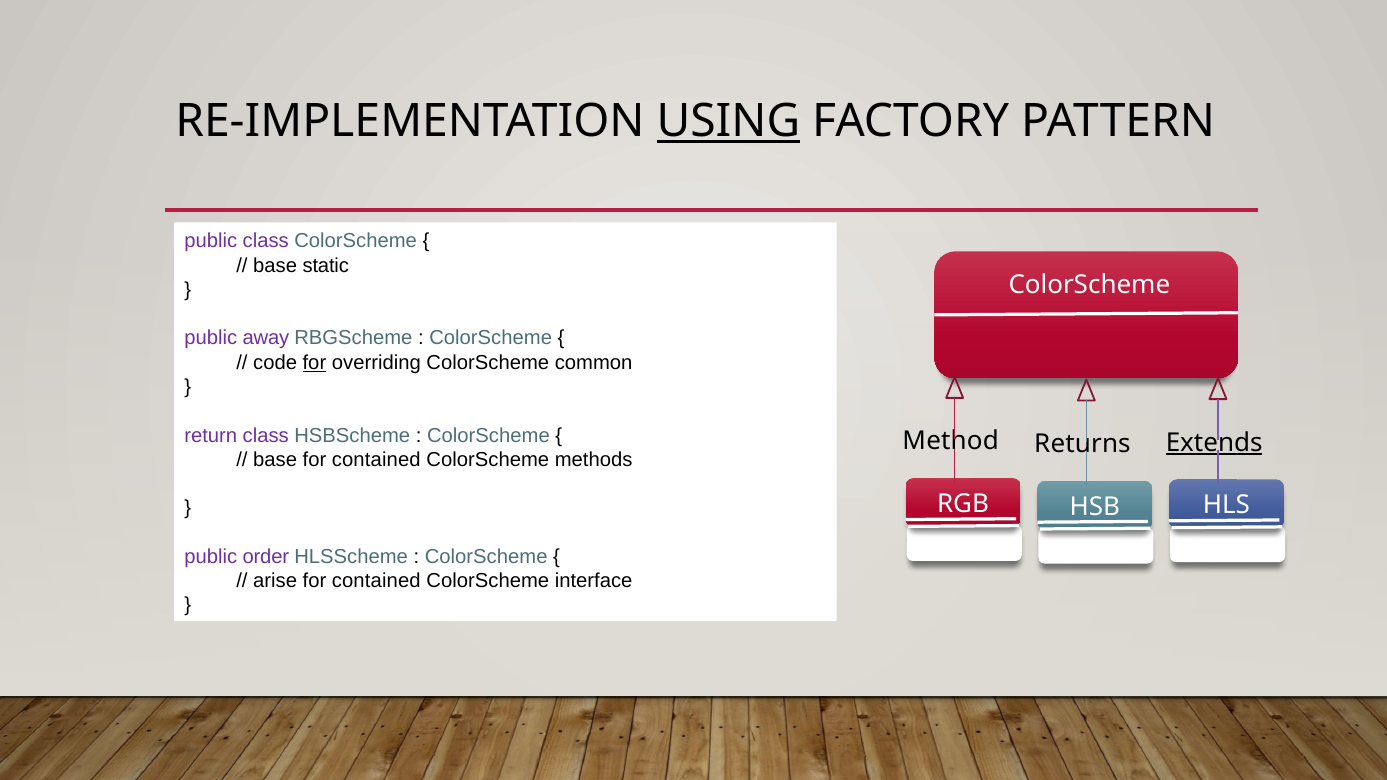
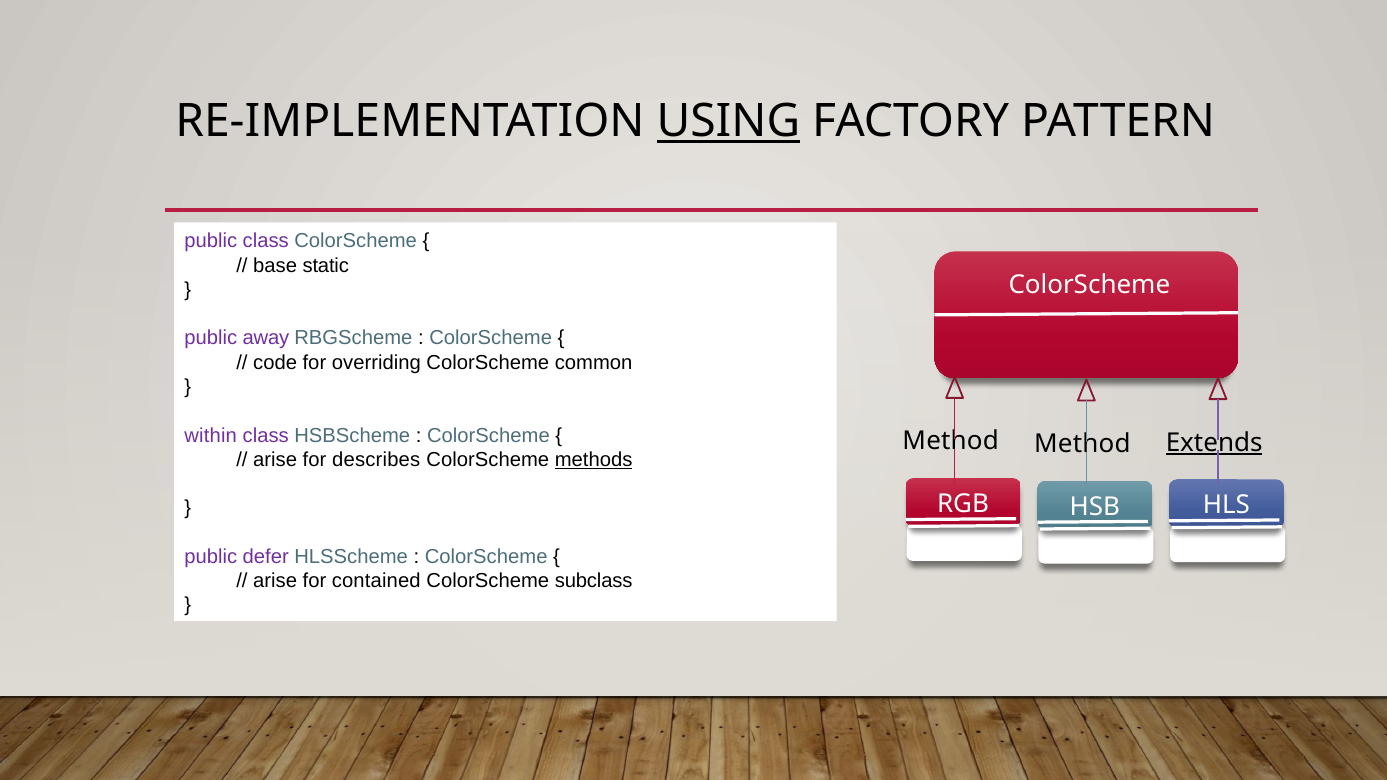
for underline: present -> none (314, 363)
return: return -> within (211, 435)
Returns: Returns -> Method (1082, 444)
base: base -> arise (275, 460)
contained: contained -> describes (376, 460)
methods underline: none -> present (594, 460)
order: order -> defer (266, 557)
interface: interface -> subclass (594, 581)
